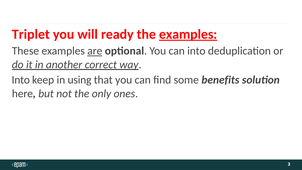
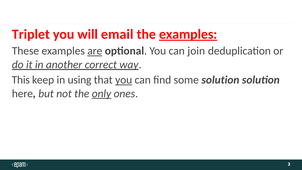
ready: ready -> email (117, 34)
can into: into -> join (196, 51)
Into: Into -> This (21, 80)
you underline: none -> present (124, 80)
some benefits: benefits -> solution (220, 80)
only underline: none -> present (102, 93)
